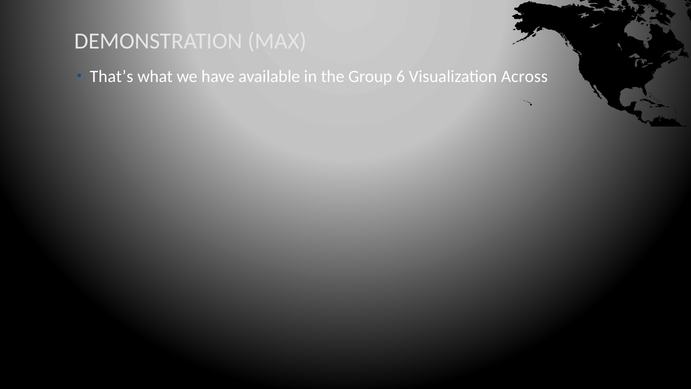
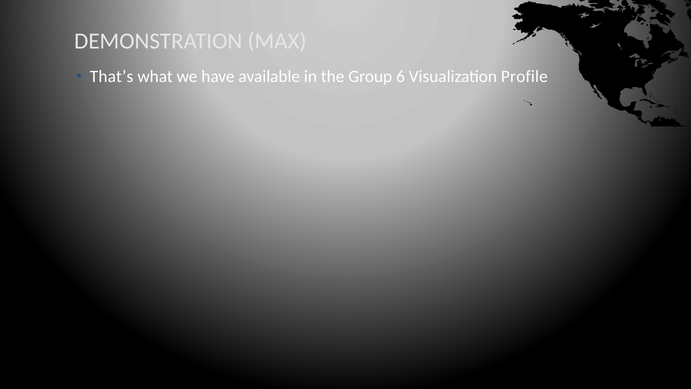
Across: Across -> Profile (524, 77)
